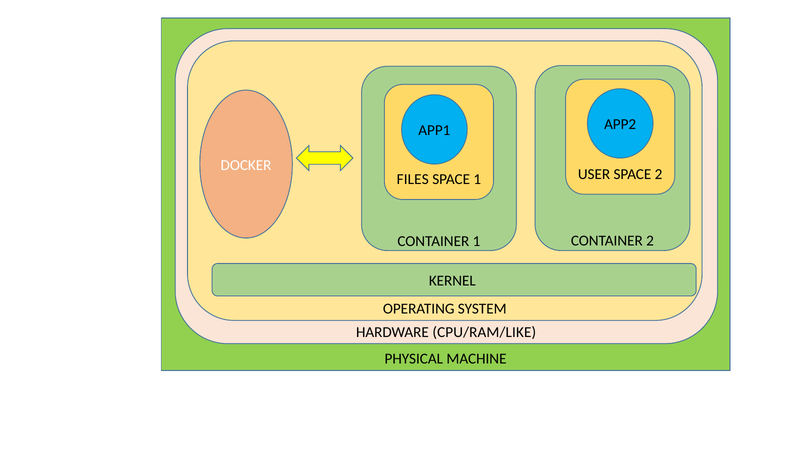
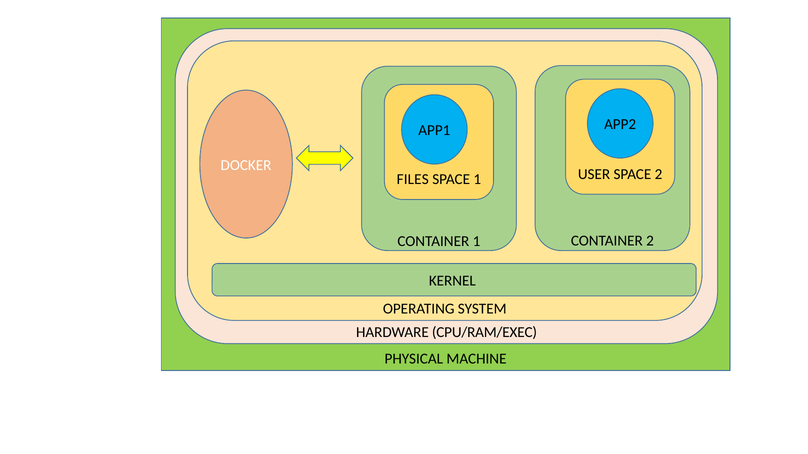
CPU/RAM/LIKE: CPU/RAM/LIKE -> CPU/RAM/EXEC (484, 333)
